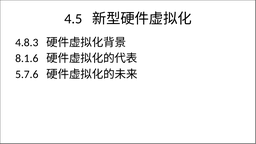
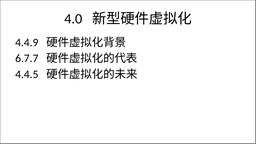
4.5: 4.5 -> 4.0 (73, 19)
4.8.3: 4.8.3 -> 4.4.9 (27, 43)
8.1.6: 8.1.6 -> 6.7.7 (27, 58)
5.7.6: 5.7.6 -> 4.4.5 (27, 74)
